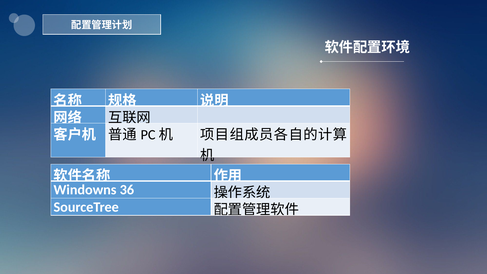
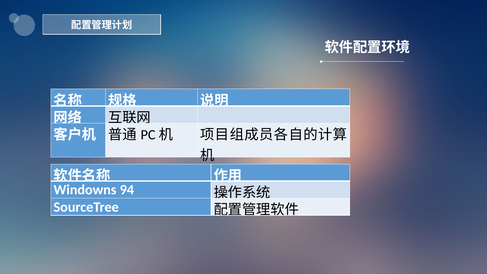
36: 36 -> 94 (127, 190)
